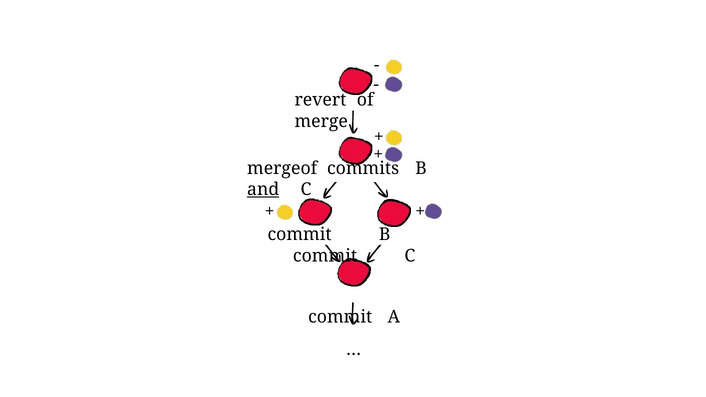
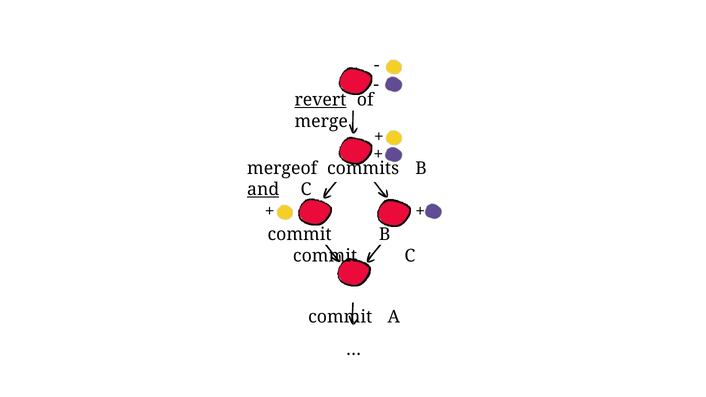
revert underline: none -> present (320, 100)
